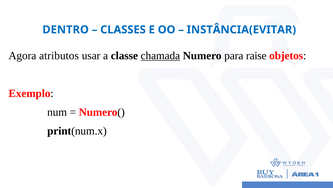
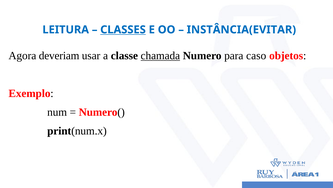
DENTRO: DENTRO -> LEITURA (66, 30)
CLASSES underline: none -> present (123, 30)
atributos: atributos -> deveriam (59, 55)
raise: raise -> caso (256, 55)
